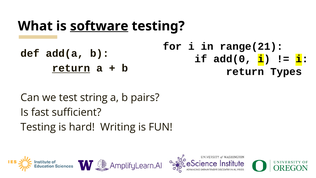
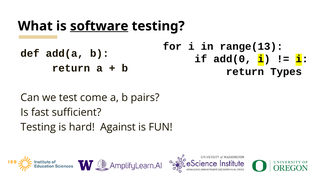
range(21: range(21 -> range(13 (251, 46)
return underline: present -> none (71, 68)
string: string -> come (94, 98)
Writing: Writing -> Against (118, 127)
